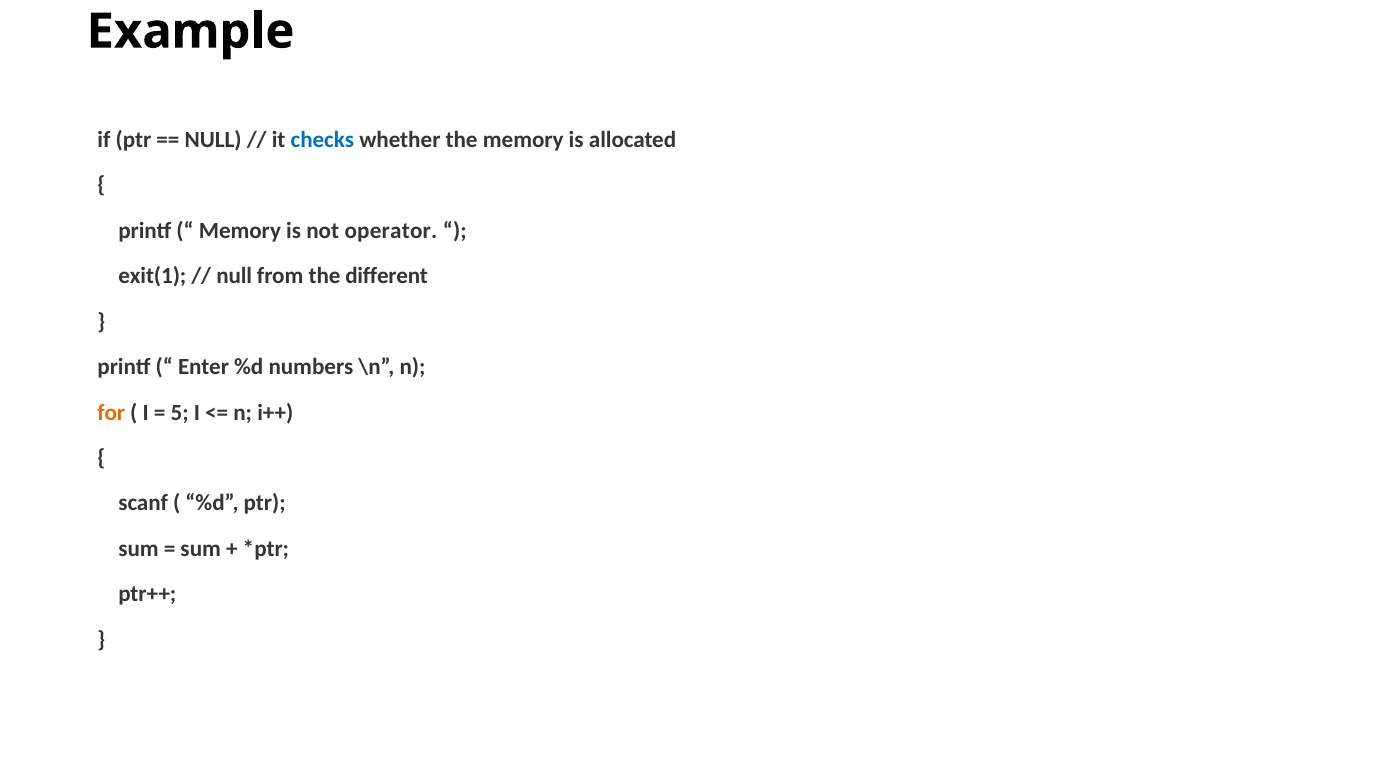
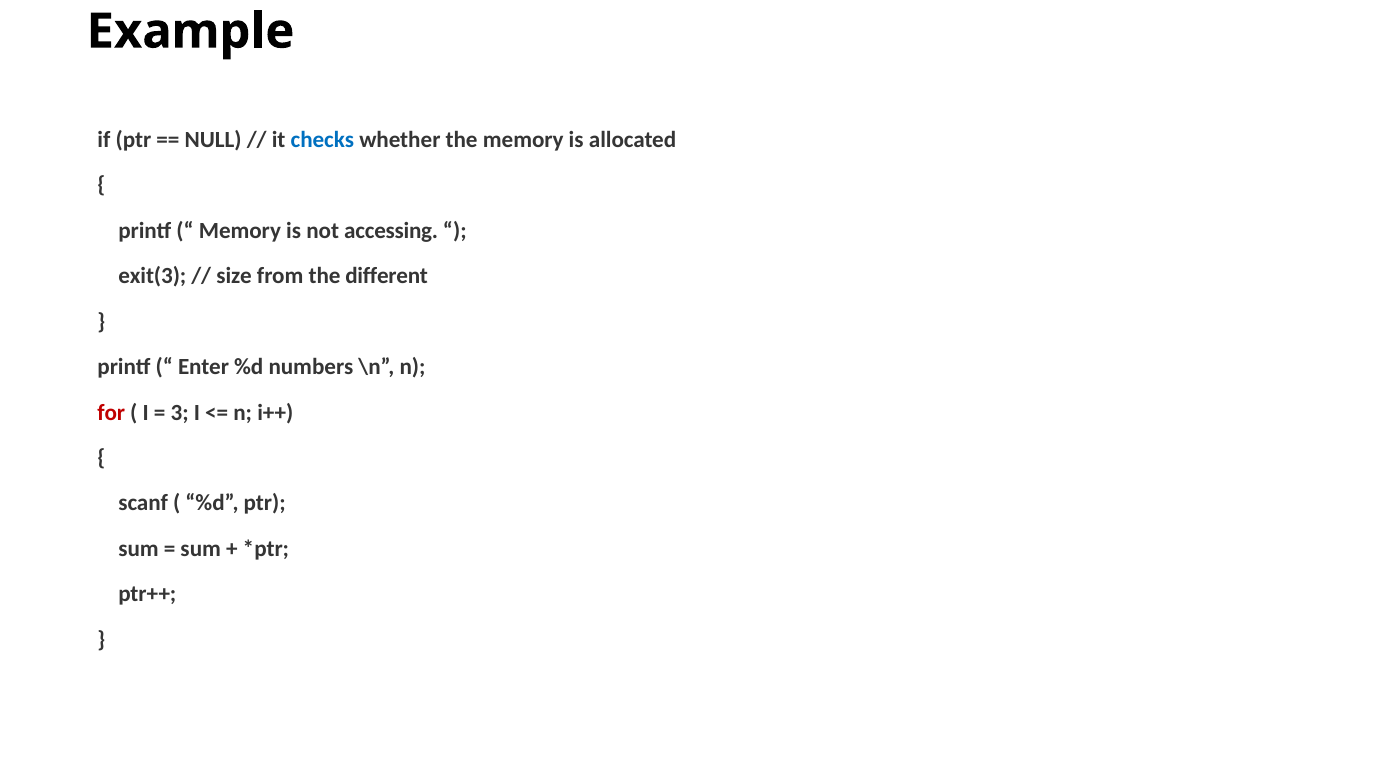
operator: operator -> accessing (391, 231)
exit(1: exit(1 -> exit(3 (152, 276)
null: null -> size (234, 276)
for colour: orange -> red (111, 413)
5: 5 -> 3 (180, 413)
